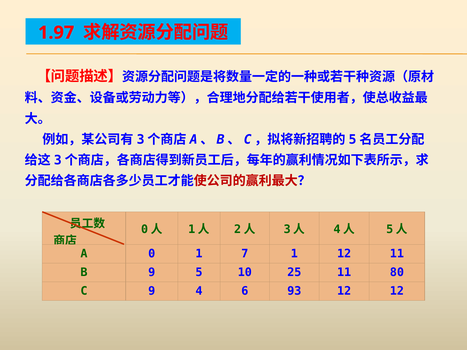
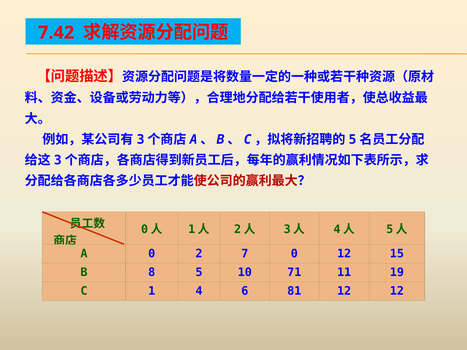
1.97: 1.97 -> 7.42 (56, 33)
0 1: 1 -> 2 (199, 254)
7 1: 1 -> 0 (294, 254)
12 11: 11 -> 15 (397, 254)
B 9: 9 -> 8 (152, 273)
25: 25 -> 71 (294, 273)
80: 80 -> 19 (397, 273)
C 9: 9 -> 1 (152, 291)
93: 93 -> 81 (294, 291)
